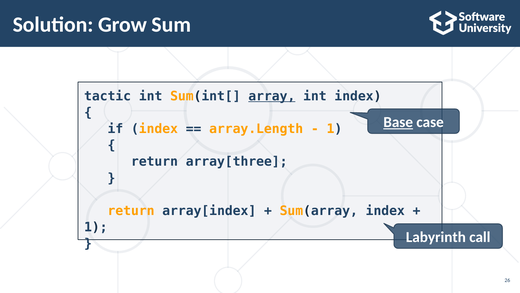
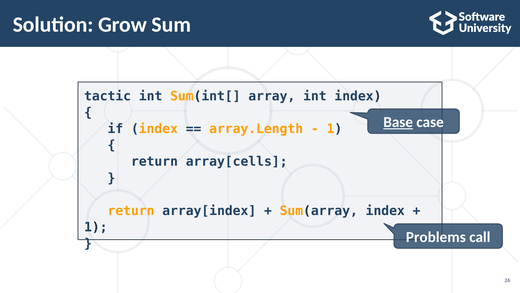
array underline: present -> none (272, 96)
array[three: array[three -> array[cells (237, 161)
Labyrinth: Labyrinth -> Problems (436, 237)
